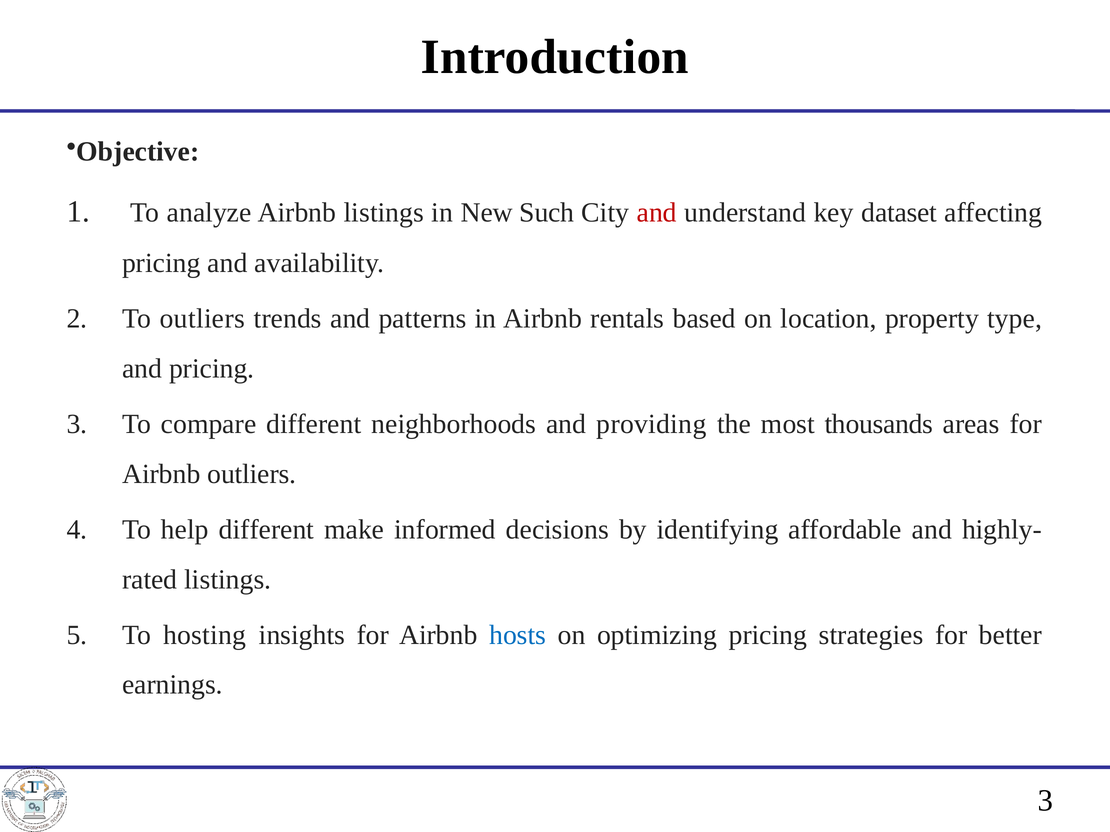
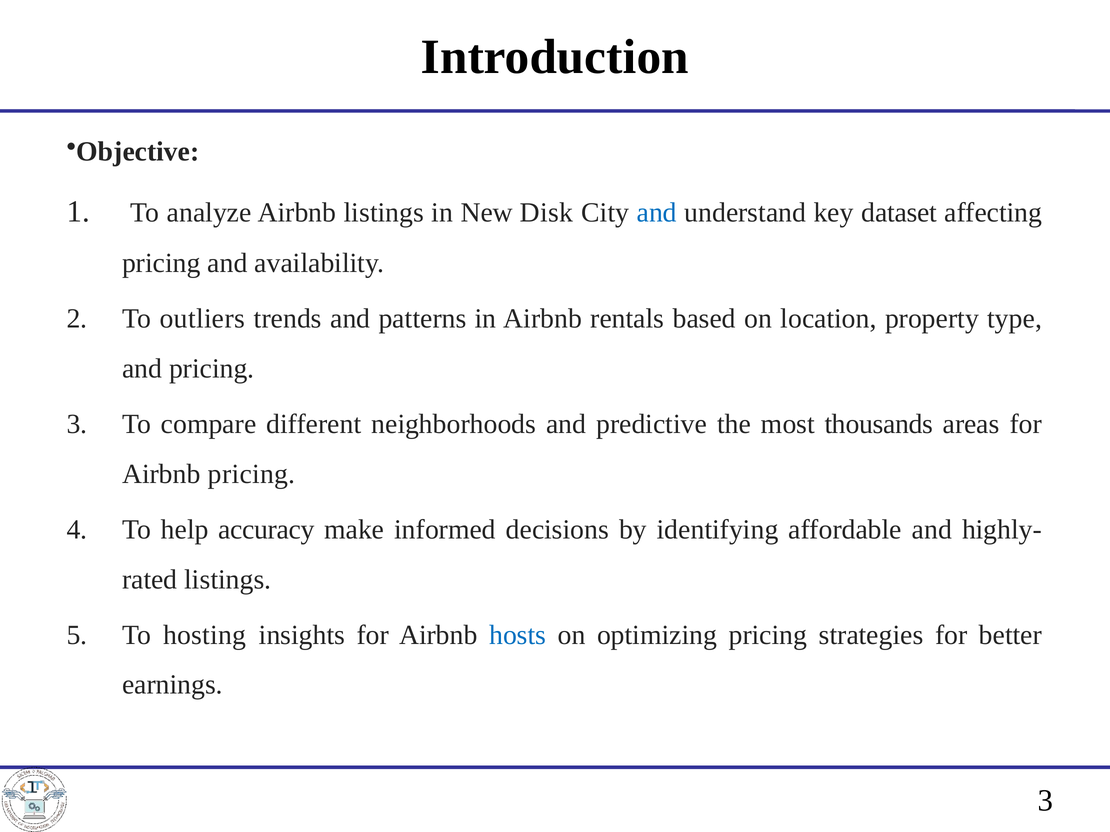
Such: Such -> Disk (547, 213)
and colour: red -> blue (657, 213)
providing: providing -> predictive (652, 424)
Airbnb outliers: outliers -> pricing (252, 474)
help different: different -> accuracy (267, 530)
